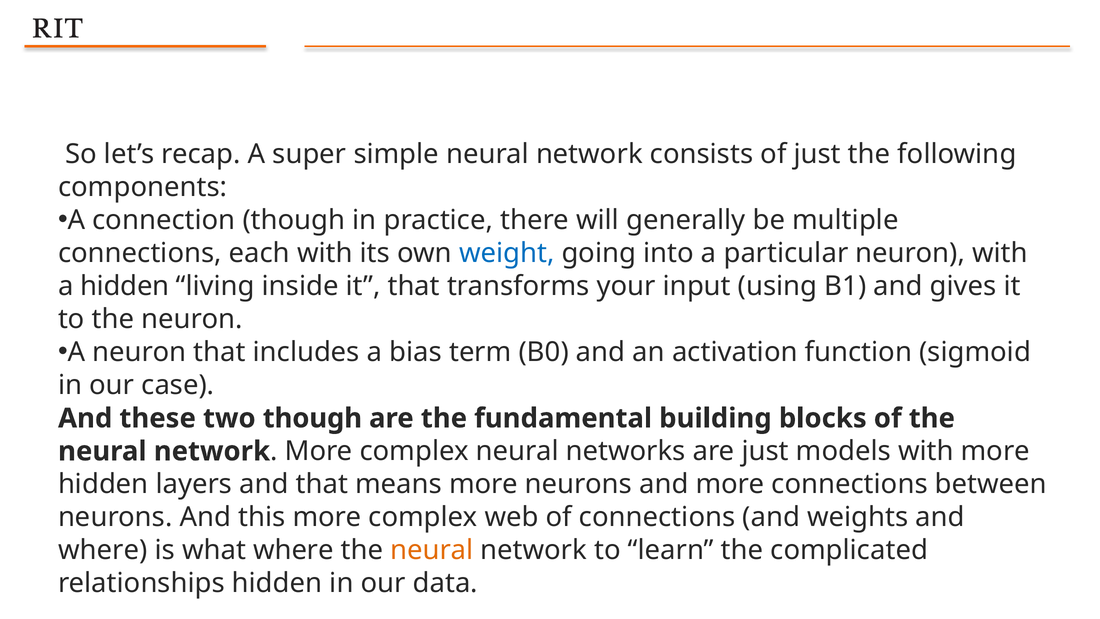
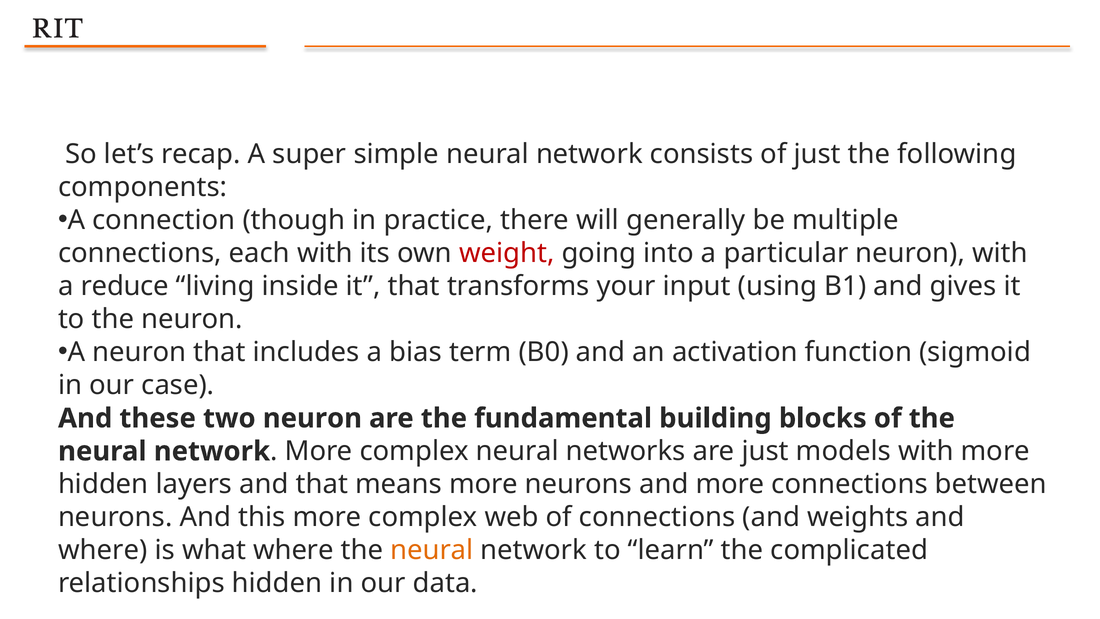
weight colour: blue -> red (507, 253)
a hidden: hidden -> reduce (125, 286)
two though: though -> neuron (312, 418)
